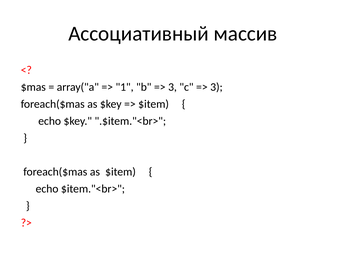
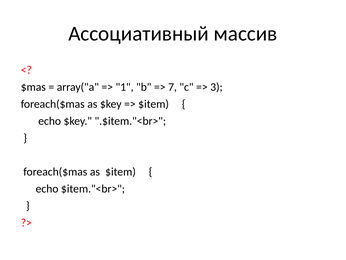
3: 3 -> 7 (172, 87)
